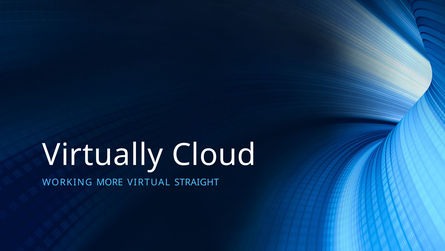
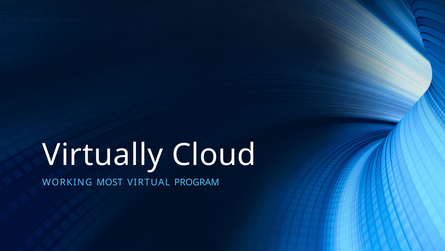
MORE: MORE -> MOST (110, 182)
STRAIGHT: STRAIGHT -> PROGRAM (197, 182)
